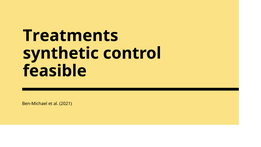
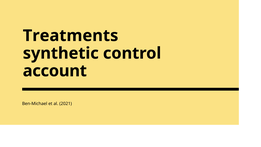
feasible: feasible -> account (55, 71)
